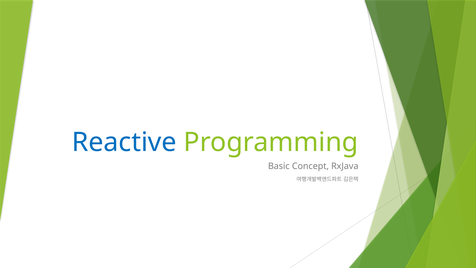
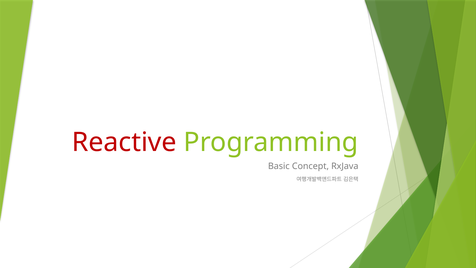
Reactive colour: blue -> red (124, 142)
